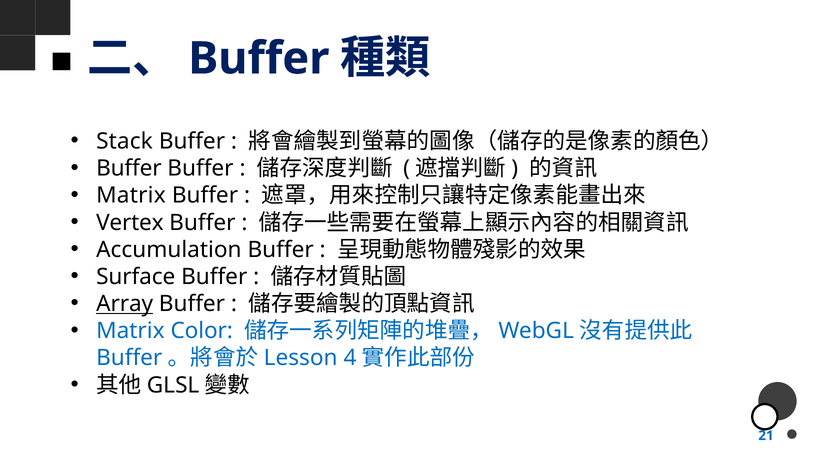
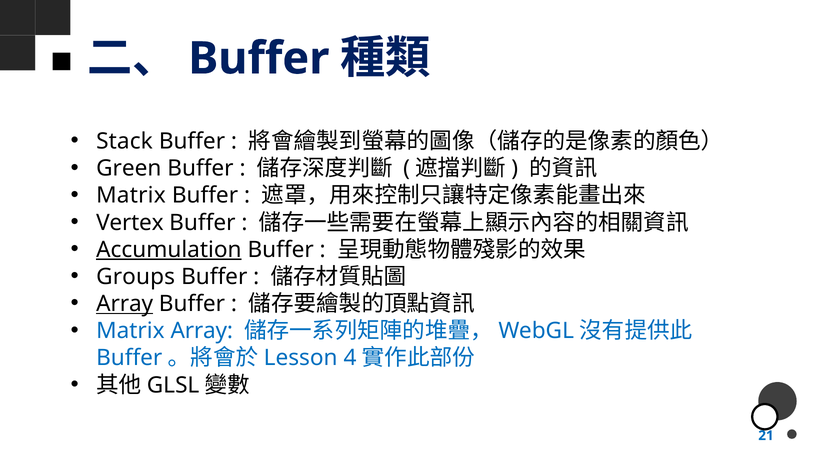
Buffer: Buffer -> Green (129, 168)
Accumulation underline: none -> present (169, 250)
Surface: Surface -> Groups (136, 277)
Matrix Color: Color -> Array (202, 331)
